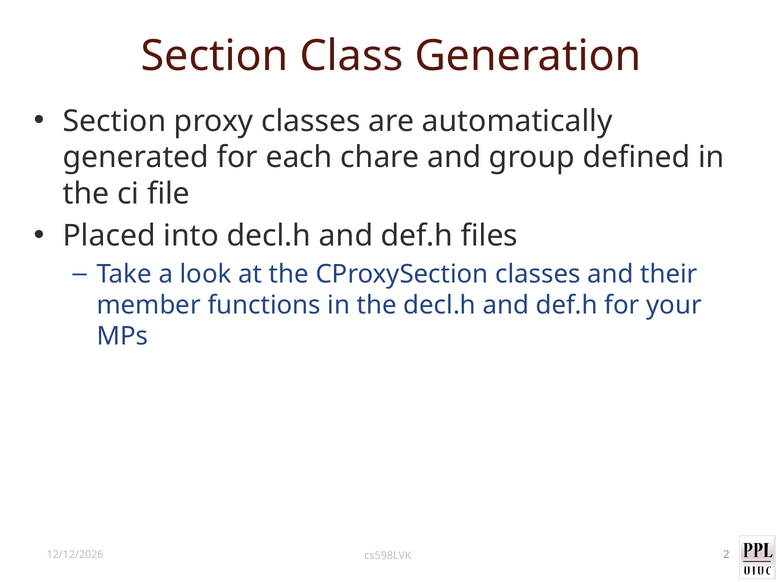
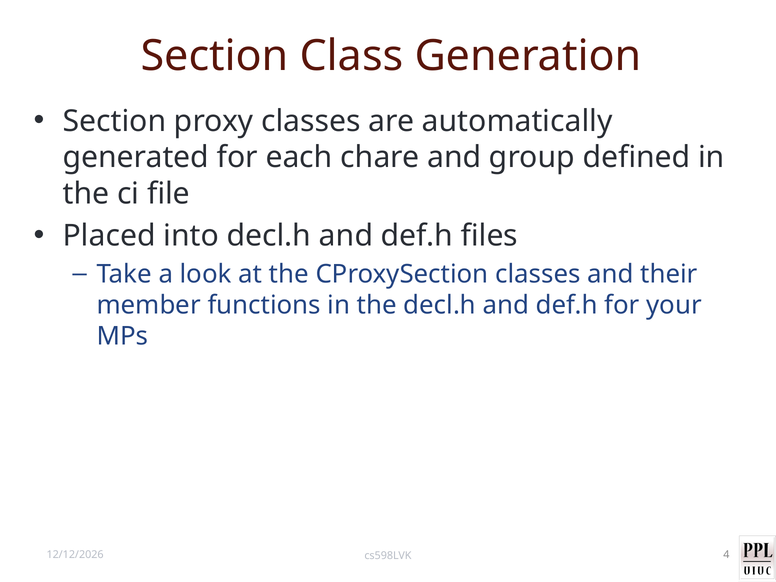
2: 2 -> 4 (726, 555)
